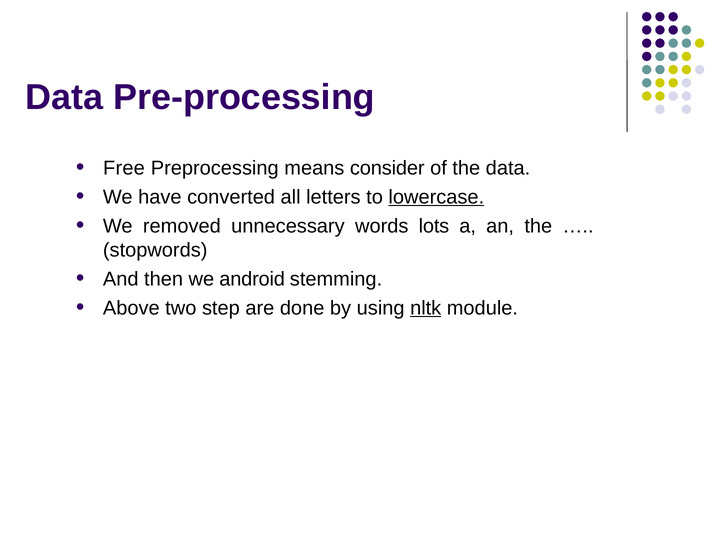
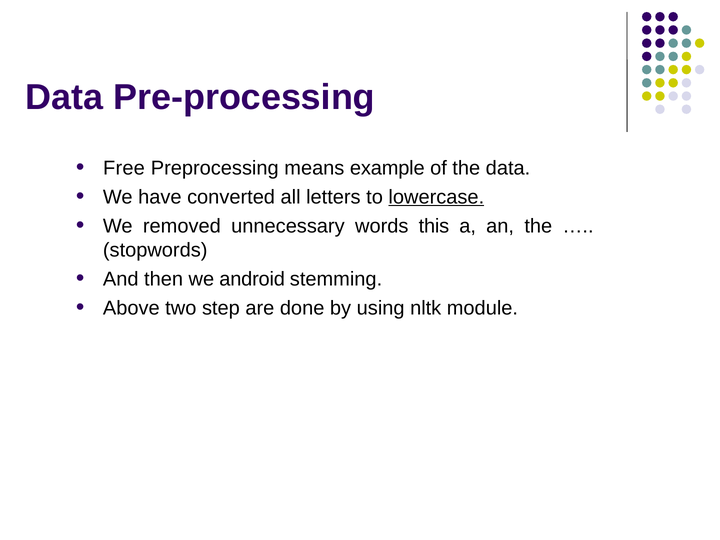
consider: consider -> example (387, 168)
lots: lots -> this (434, 226)
nltk underline: present -> none (426, 308)
